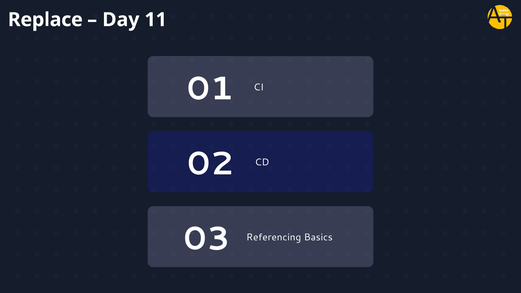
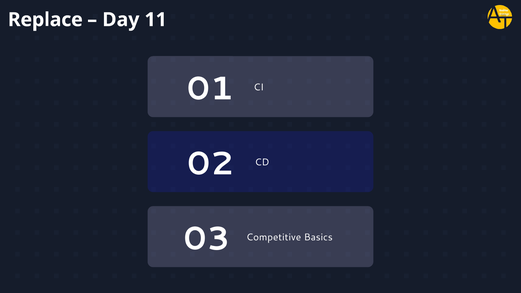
Referencing: Referencing -> Competitive (274, 237)
